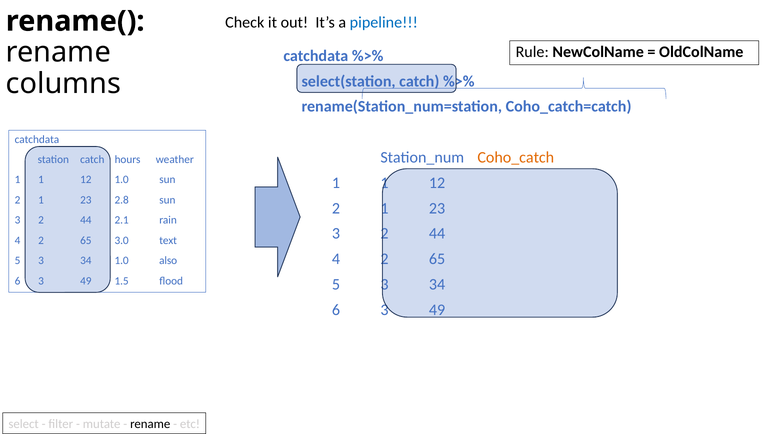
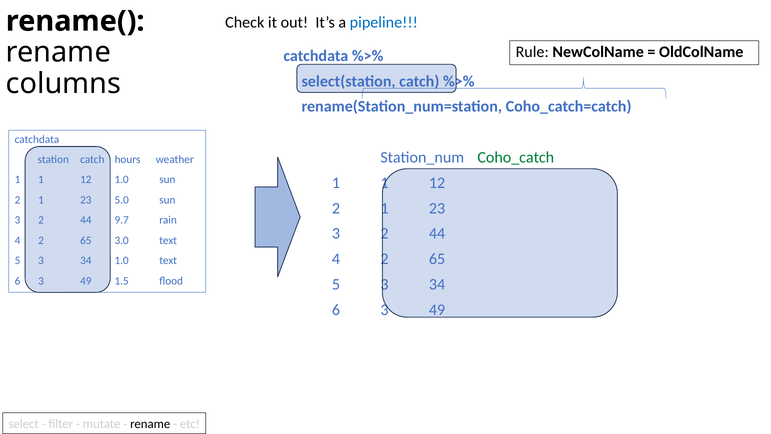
Coho_catch colour: orange -> green (516, 157)
2.8: 2.8 -> 5.0 (122, 200)
2.1: 2.1 -> 9.7 (122, 220)
1.0 also: also -> text (168, 261)
